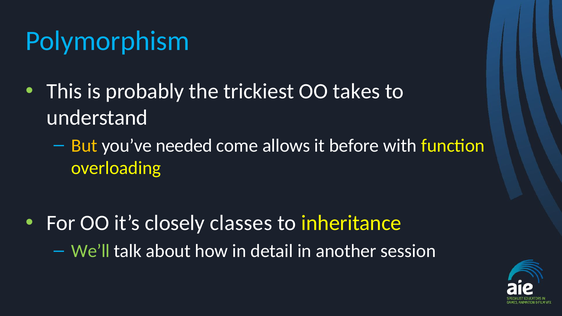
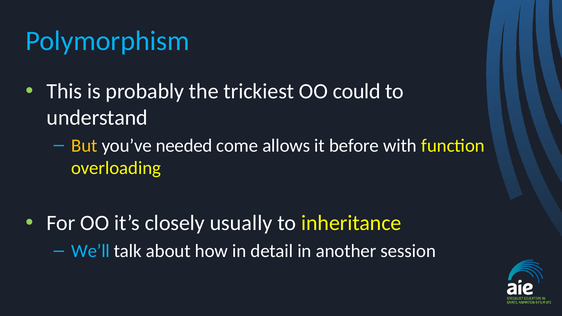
takes: takes -> could (357, 91)
classes: classes -> usually (241, 223)
We’ll colour: light green -> light blue (90, 251)
